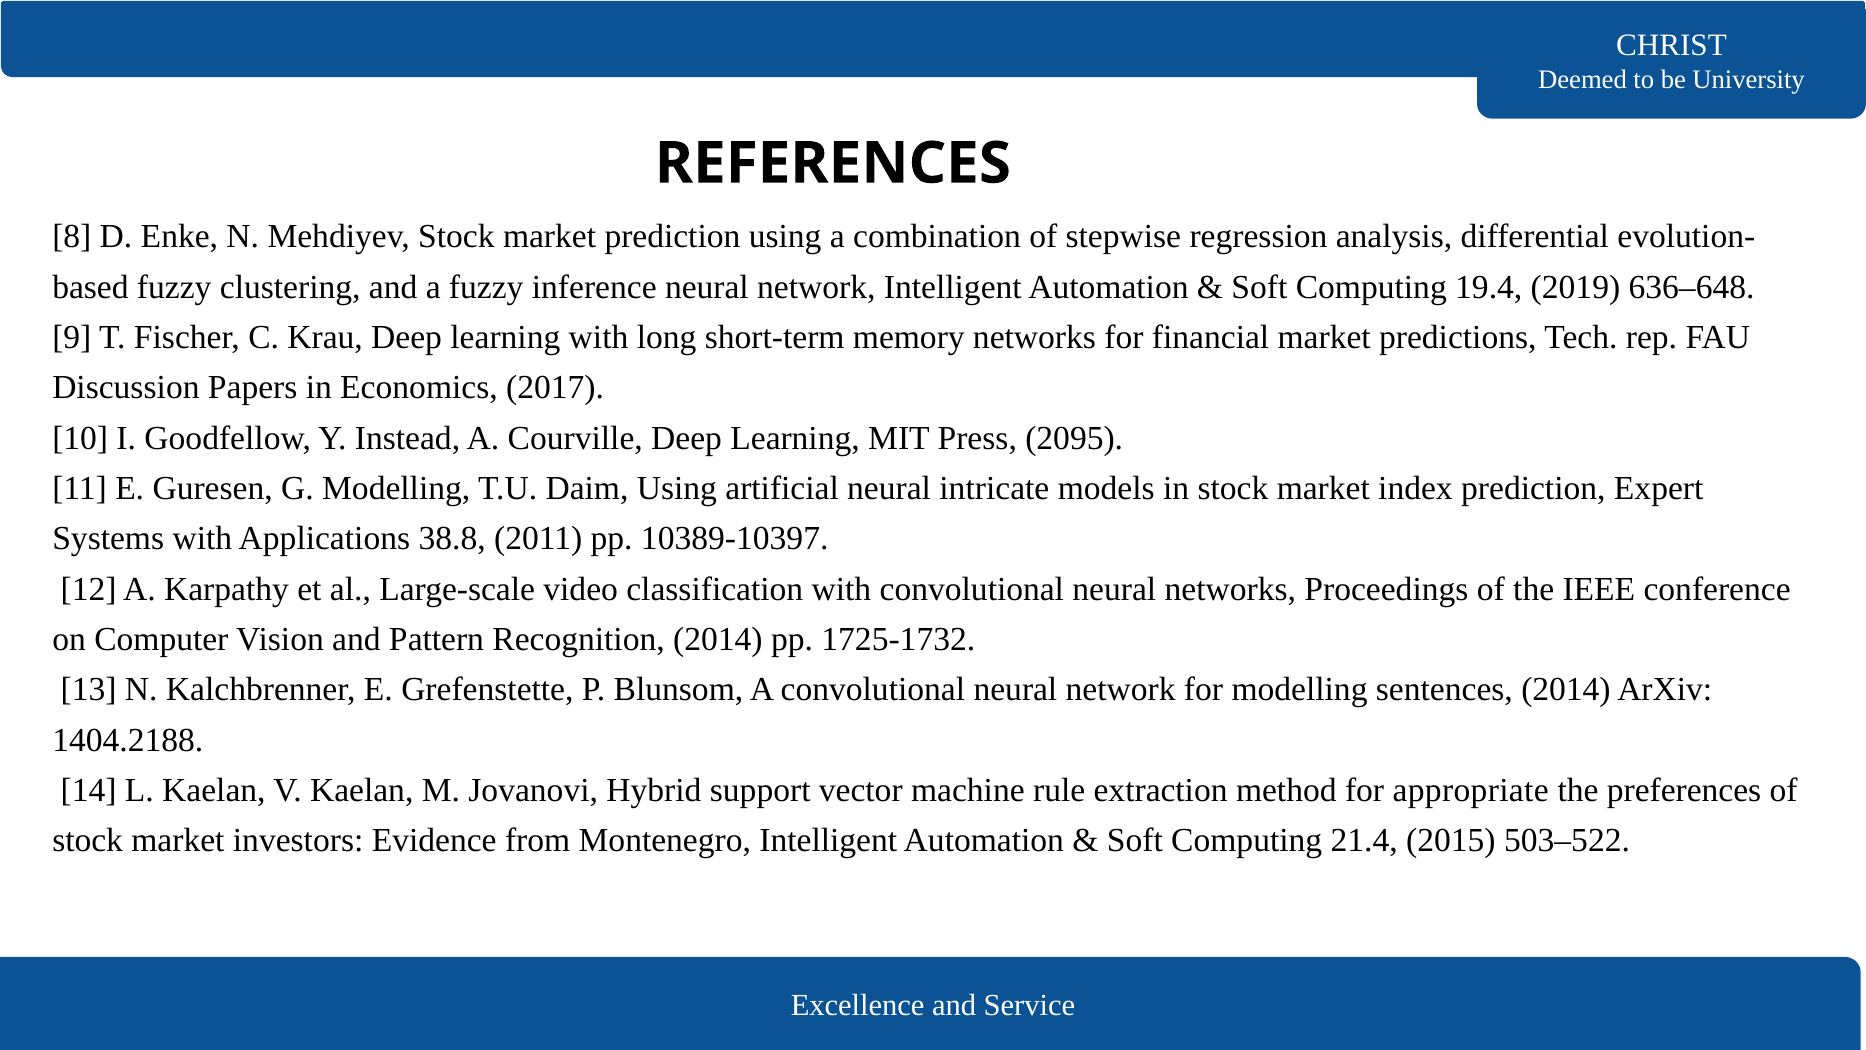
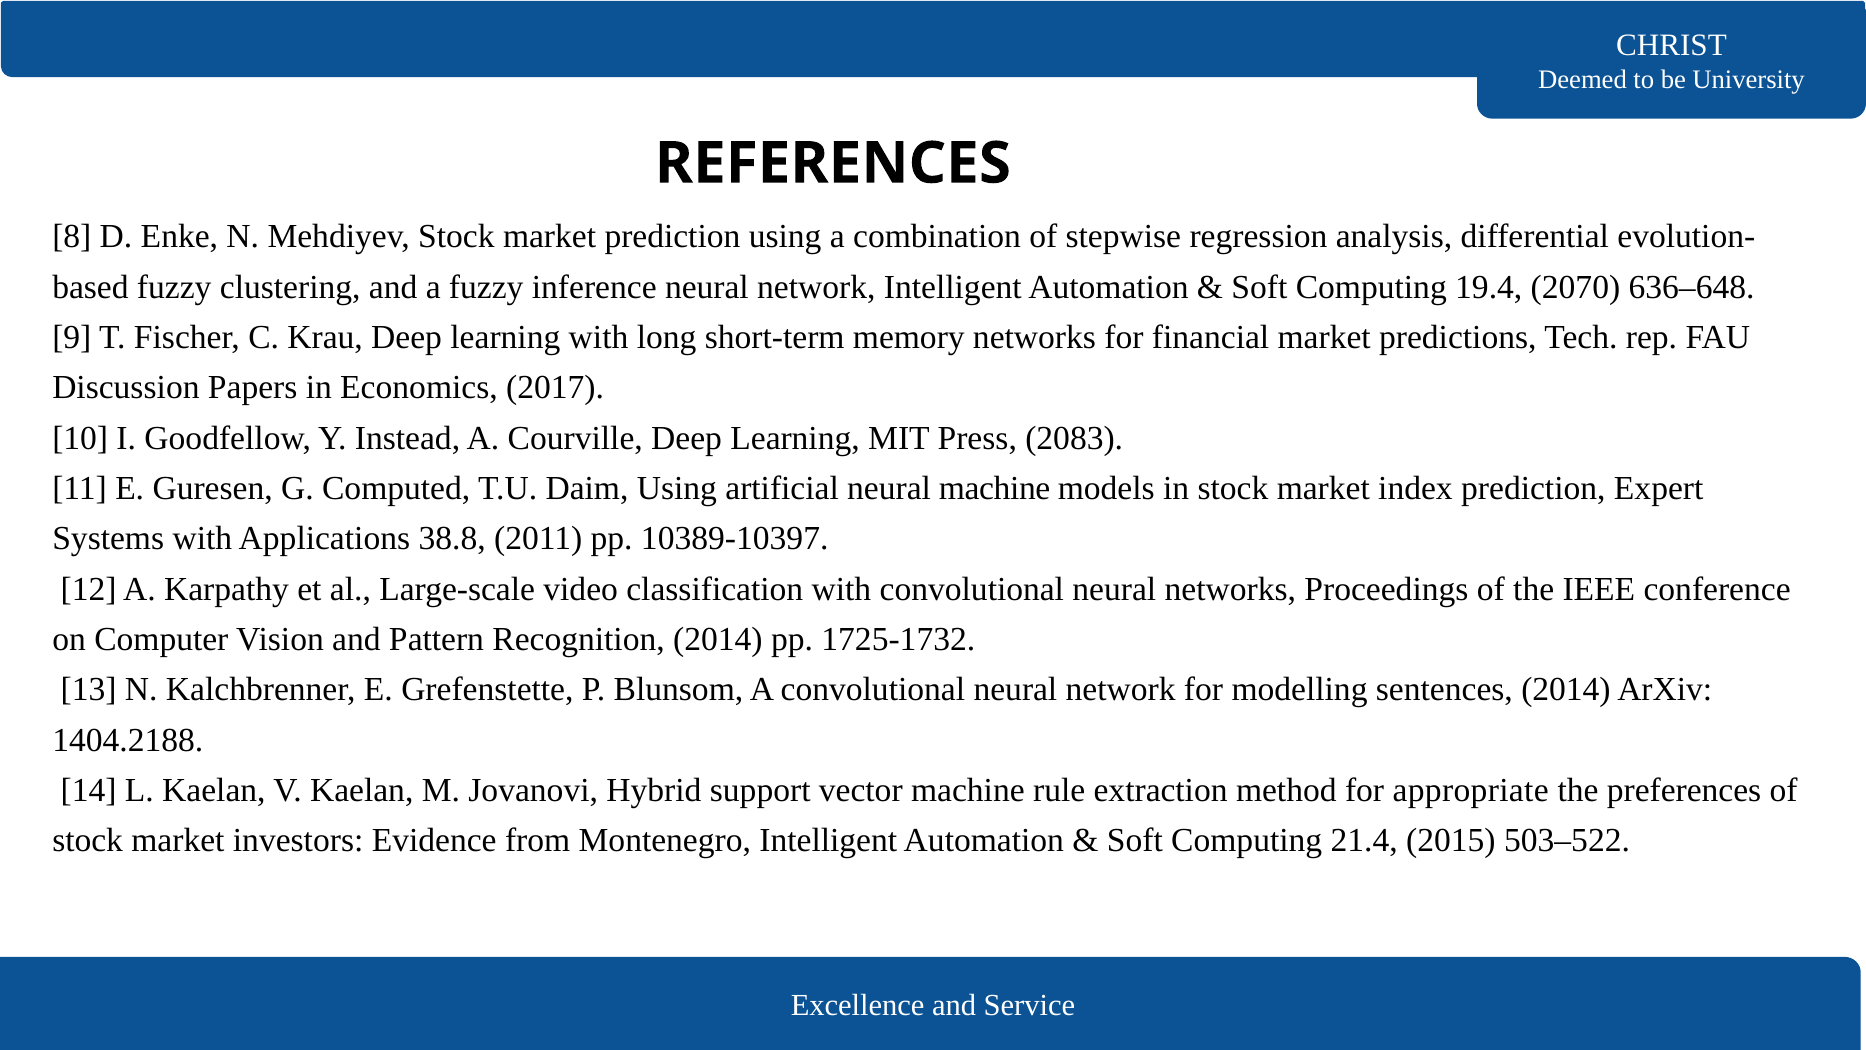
2019: 2019 -> 2070 (1575, 287)
2095: 2095 -> 2083 (1074, 438)
G Modelling: Modelling -> Computed (396, 488)
neural intricate: intricate -> machine (995, 488)
